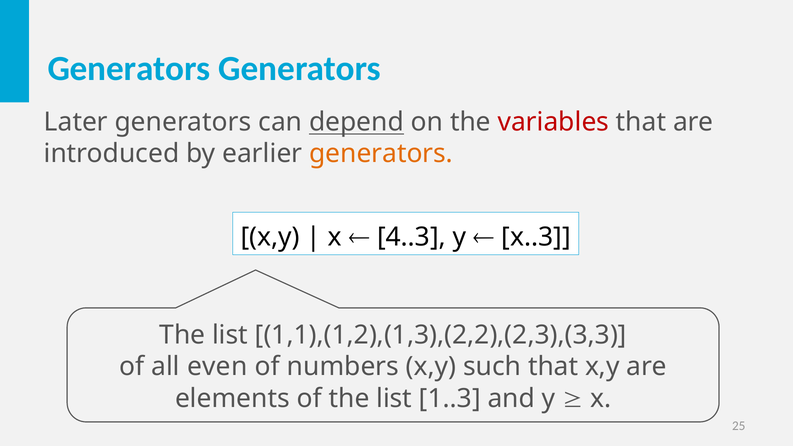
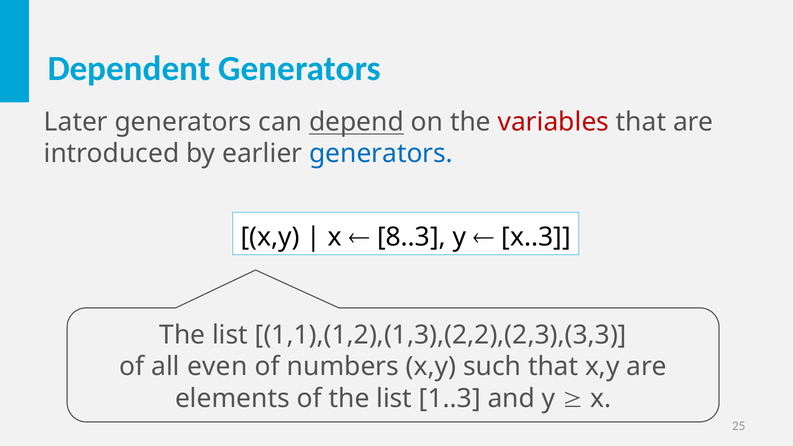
Generators: Generators -> Dependent (129, 69)
generators colour: orange -> blue (381, 154)
4..3: 4..3 -> 8..3 (411, 237)
